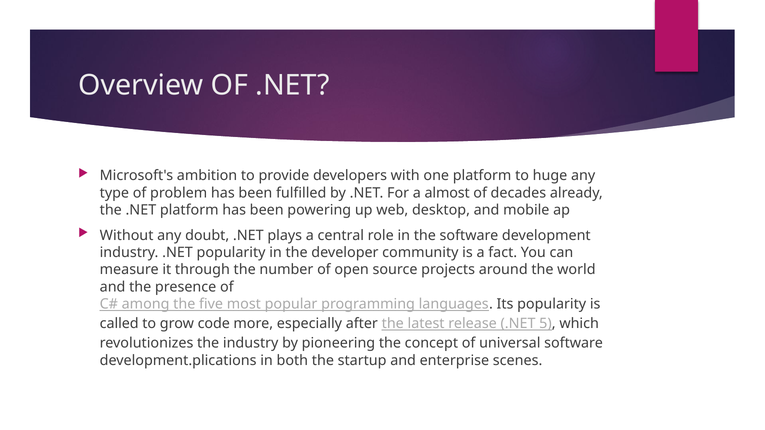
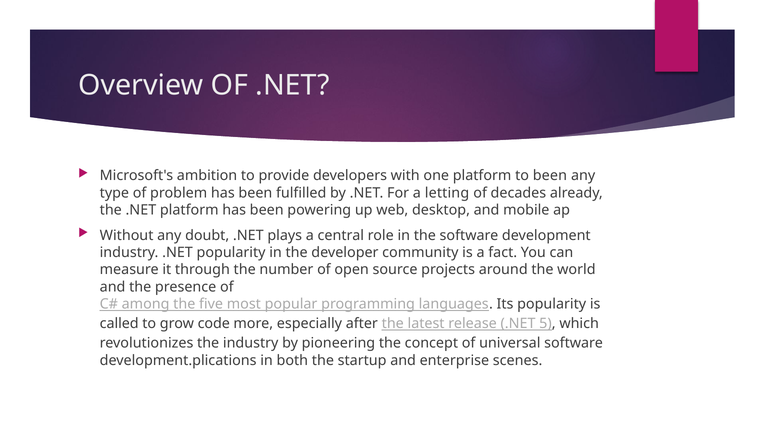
to huge: huge -> been (550, 176)
almost: almost -> letting (447, 193)
